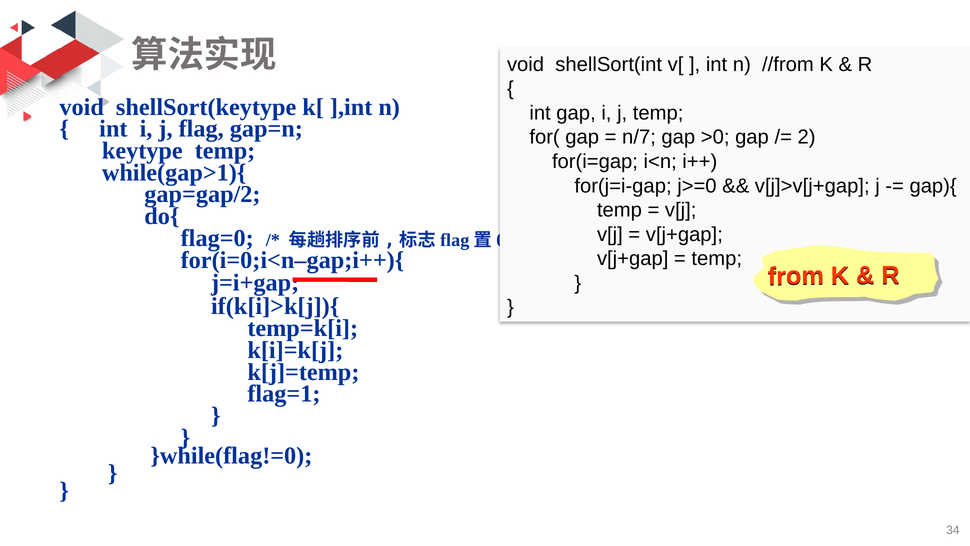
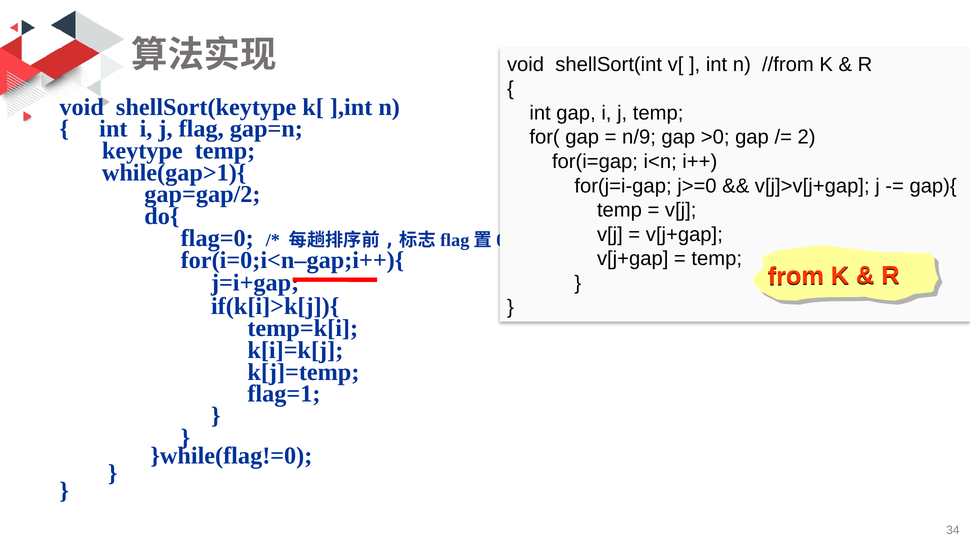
n/7: n/7 -> n/9 (639, 137)
